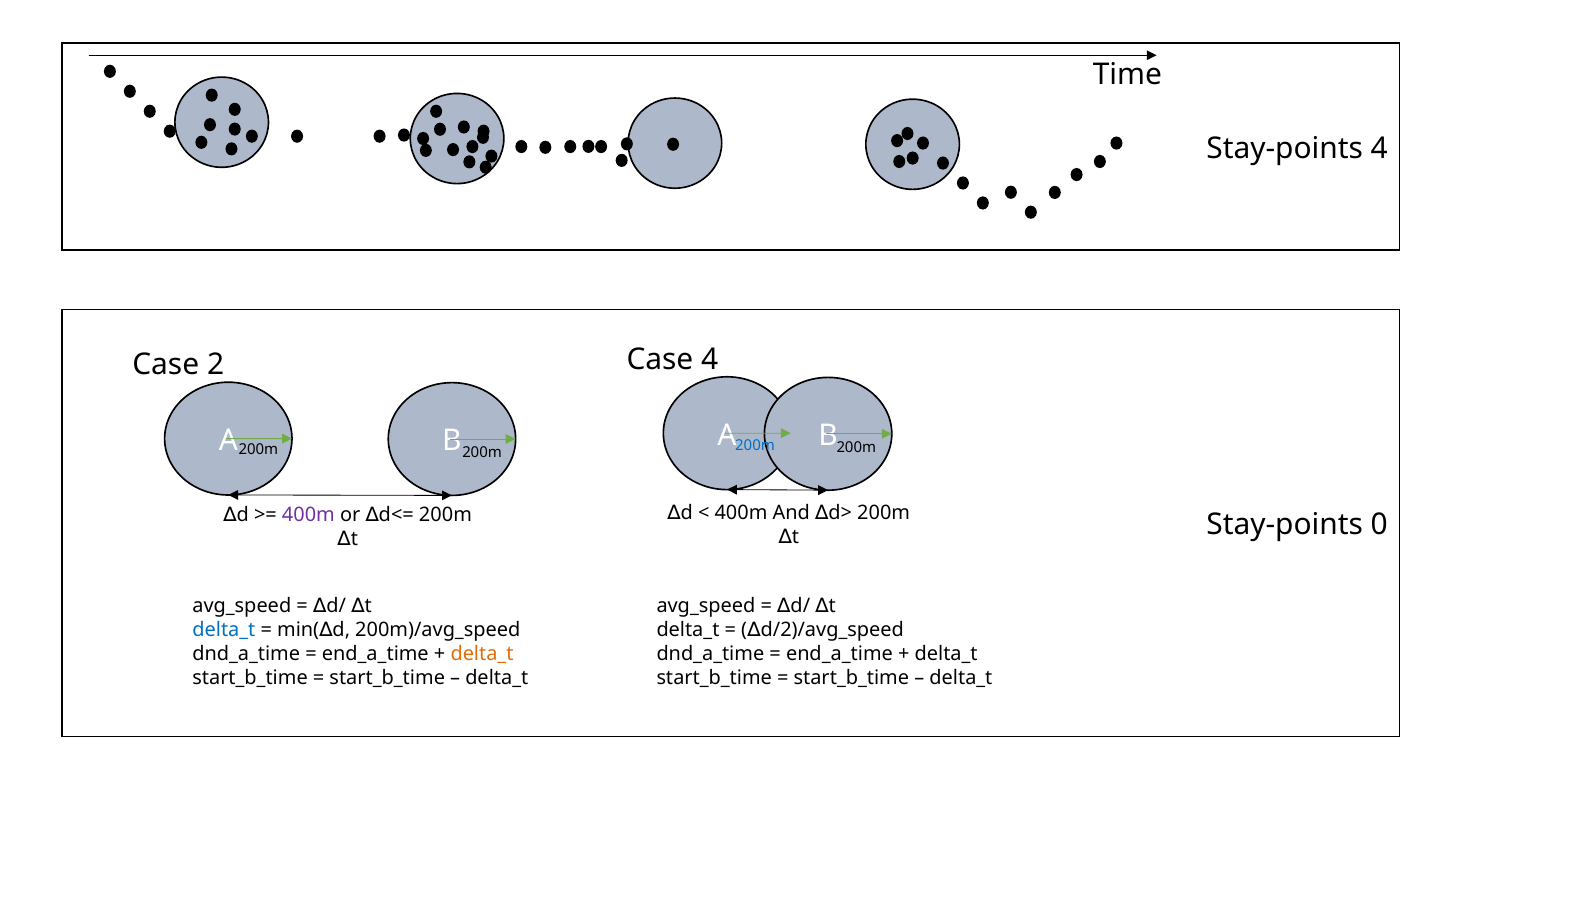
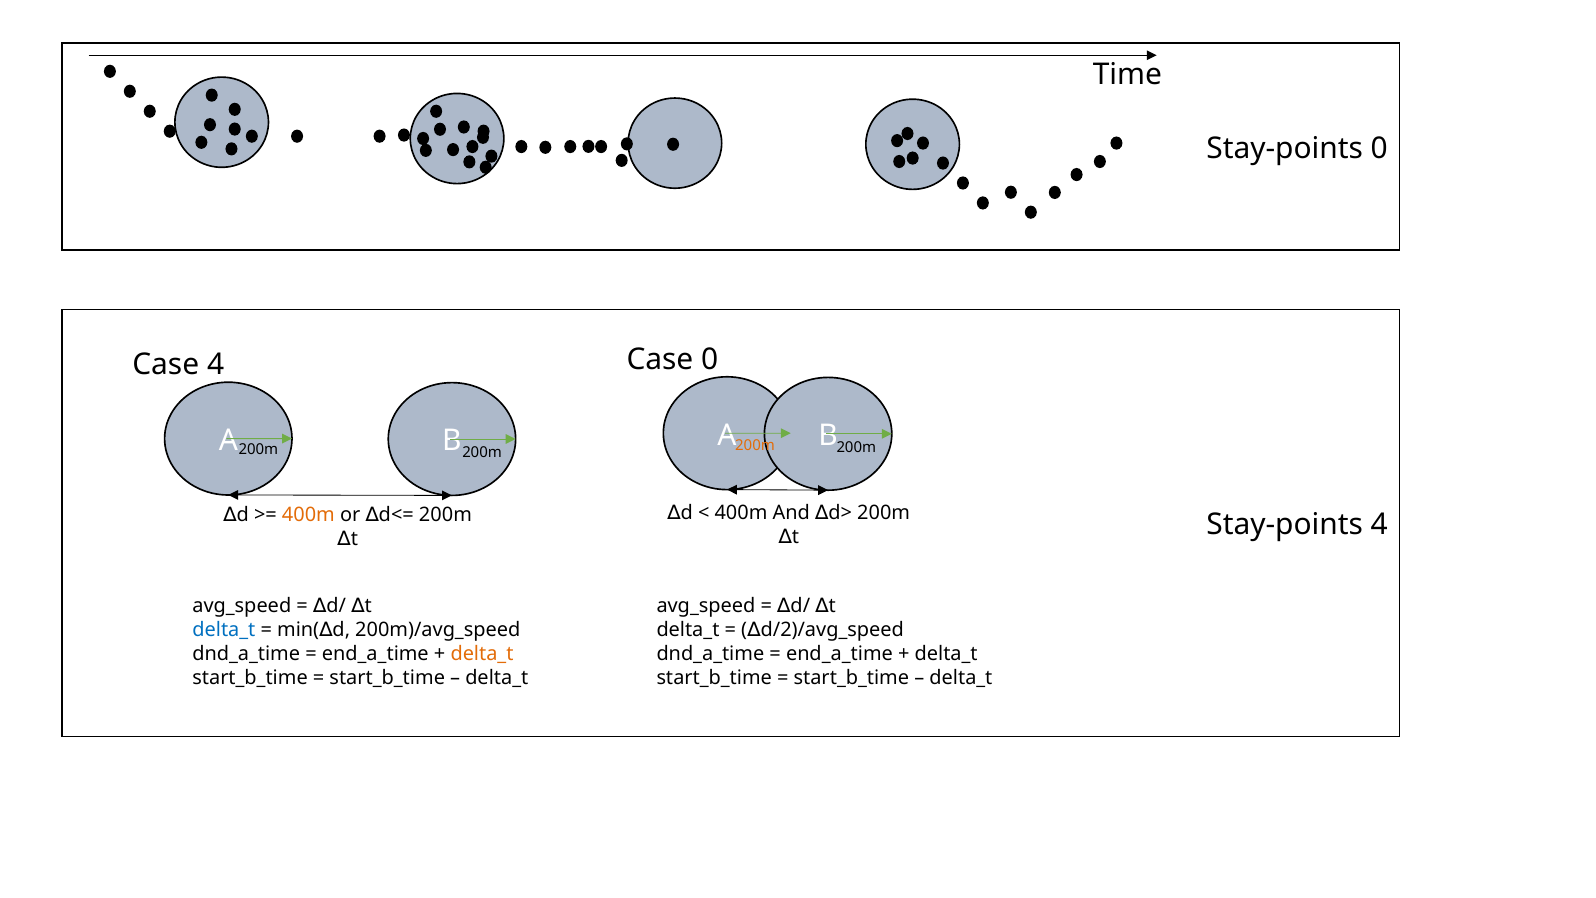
Stay-points 4: 4 -> 0 (1379, 148)
Case 2: 2 -> 4 (216, 365)
Case 4: 4 -> 0 (710, 360)
200m colour: blue -> orange (755, 445)
400m colour: purple -> orange (308, 515)
Stay-points 0: 0 -> 4 (1379, 525)
